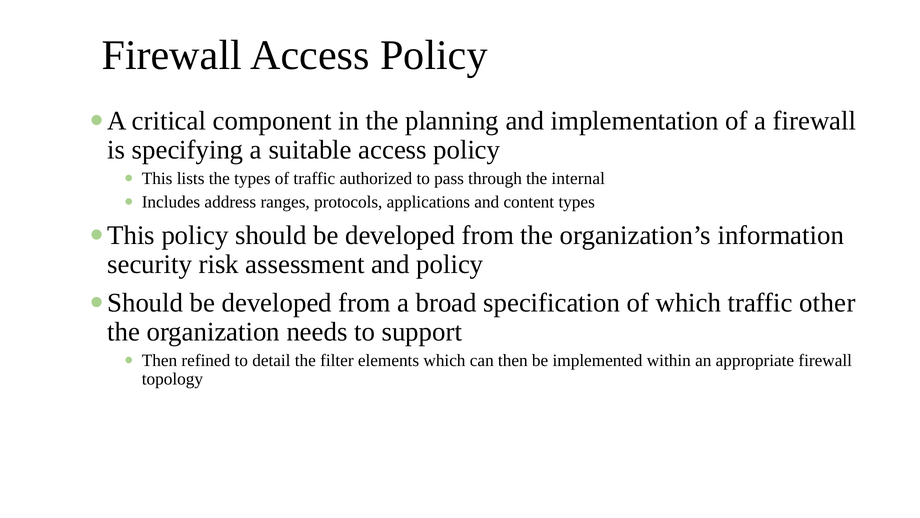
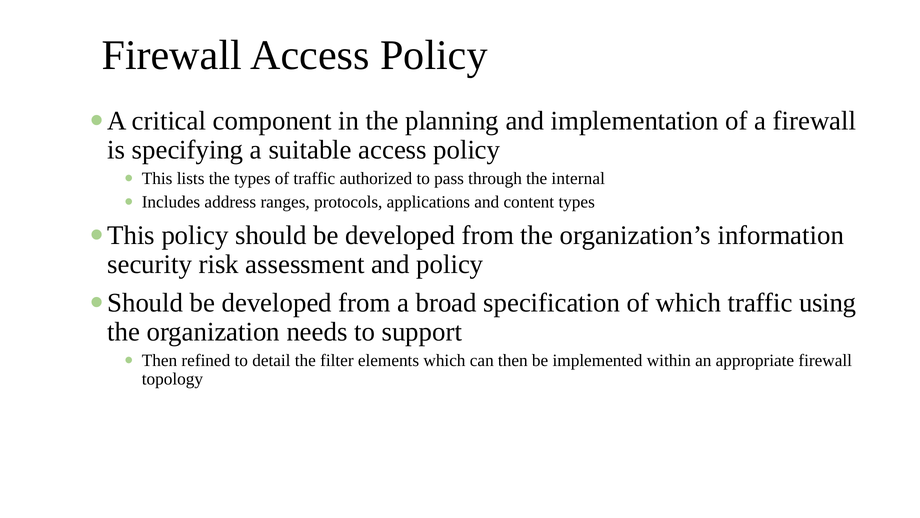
other: other -> using (828, 303)
